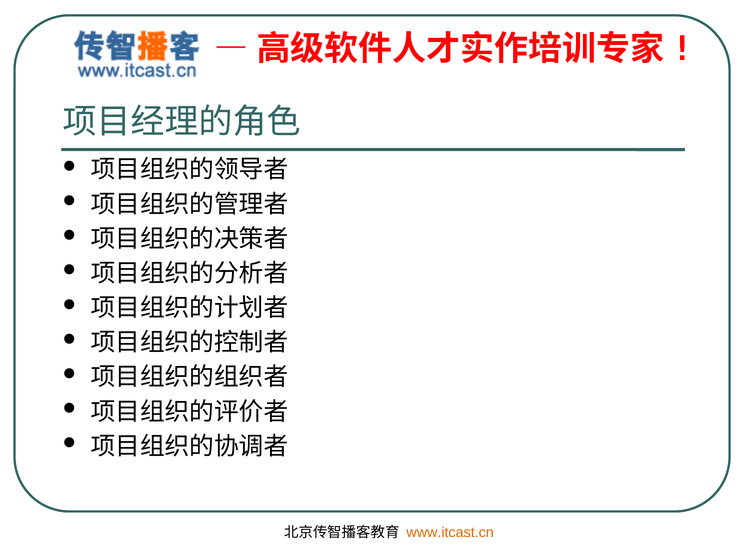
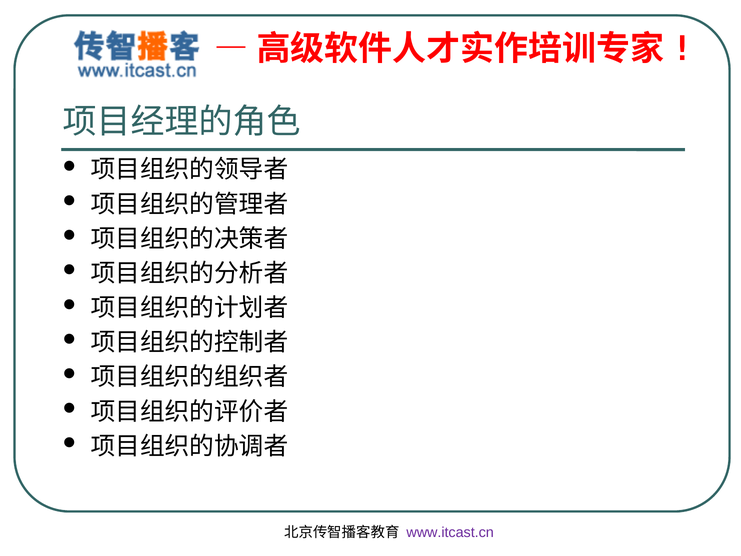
www.itcast.cn colour: orange -> purple (450, 532)
